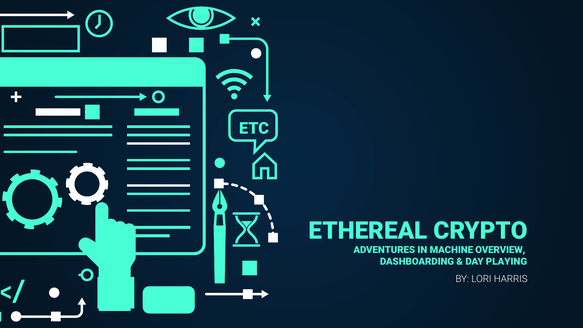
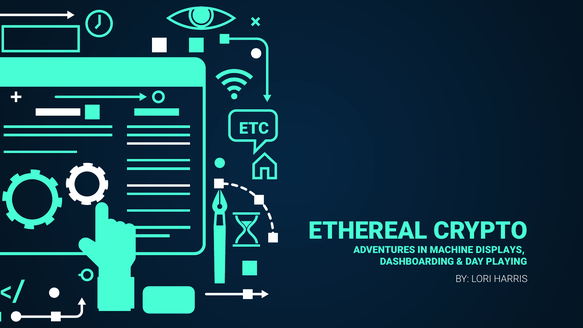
OVERVIEW: OVERVIEW -> DISPLAYS (500, 250)
